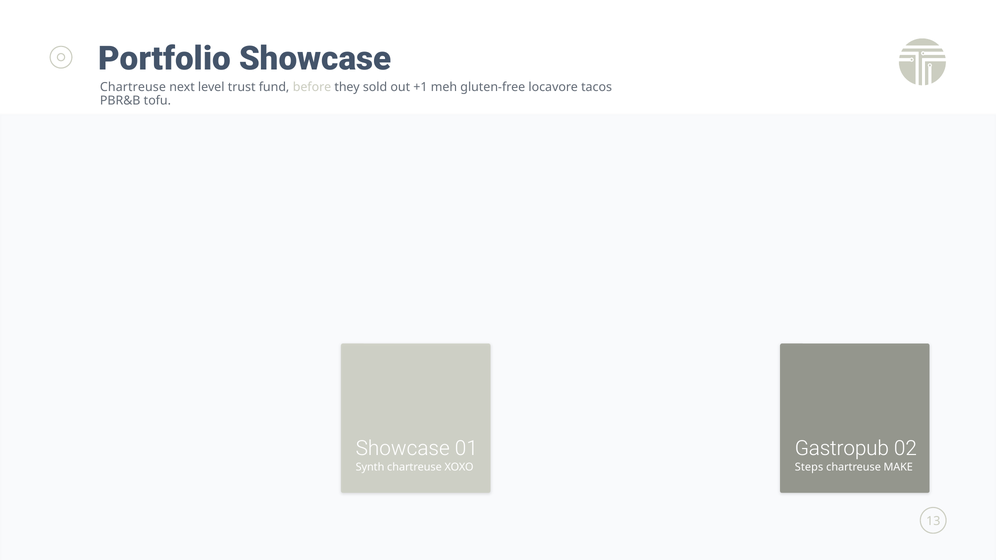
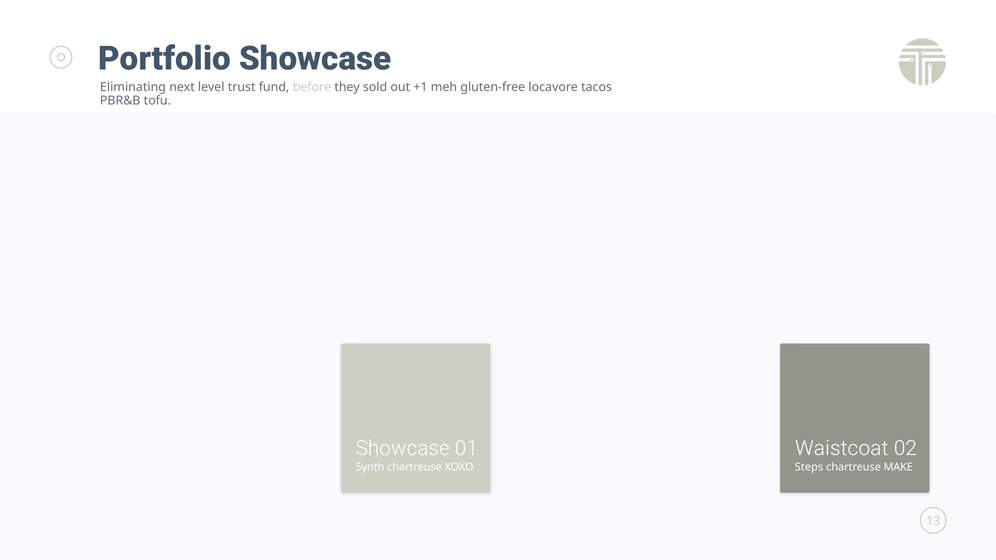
Chartreuse: Chartreuse -> Eliminating (133, 87)
Gastropub: Gastropub -> Waistcoat (842, 449)
